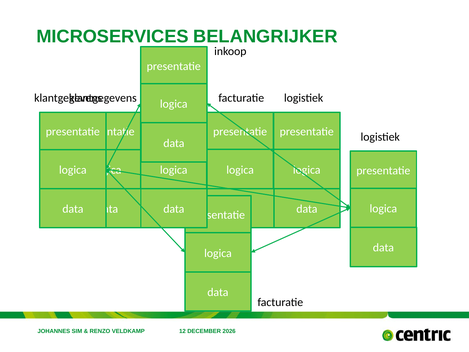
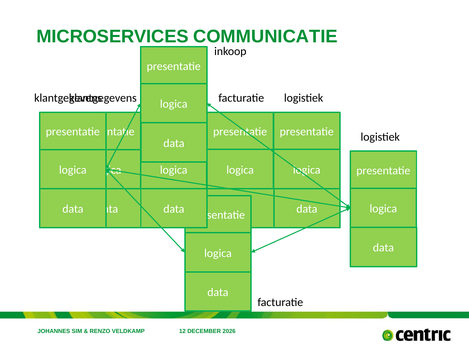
BELANGRIJKER: BELANGRIJKER -> COMMUNICATIE (265, 36)
